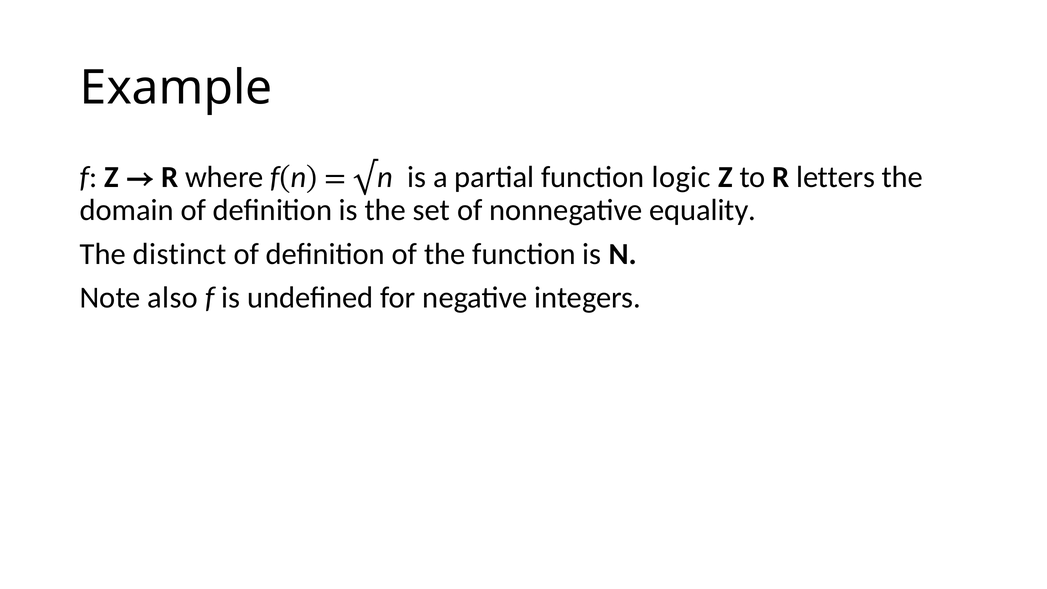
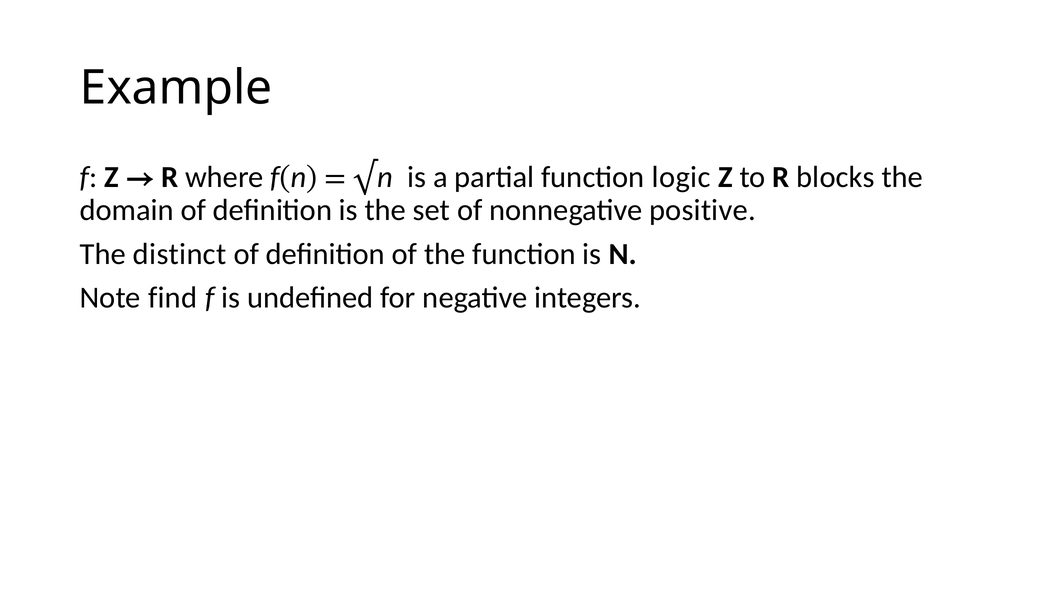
letters: letters -> blocks (835, 177)
equality: equality -> positive (702, 210)
also: also -> find (173, 298)
